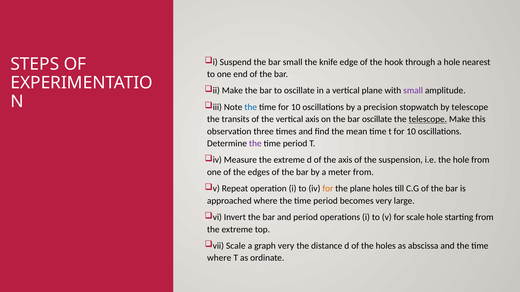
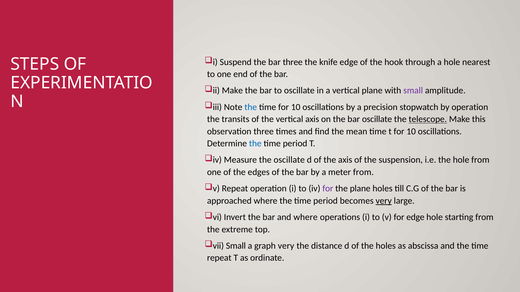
bar small: small -> three (293, 62)
by telescope: telescope -> operation (470, 107)
the colour: purple -> blue (255, 144)
Measure the extreme: extreme -> oscillate (289, 160)
for colour: orange -> purple (328, 189)
very underline: none -> present (384, 201)
and period: period -> where (306, 218)
for scale: scale -> edge (415, 218)
Scale: Scale -> Small (236, 246)
where: where -> repeat (219, 258)
